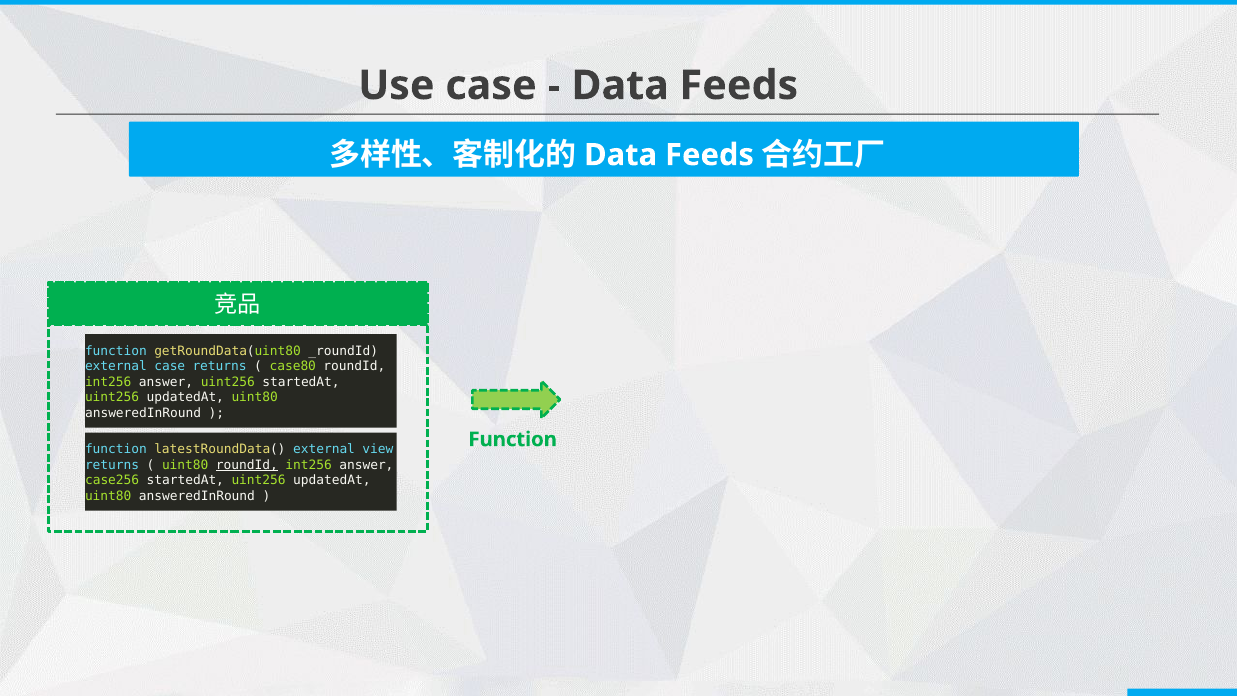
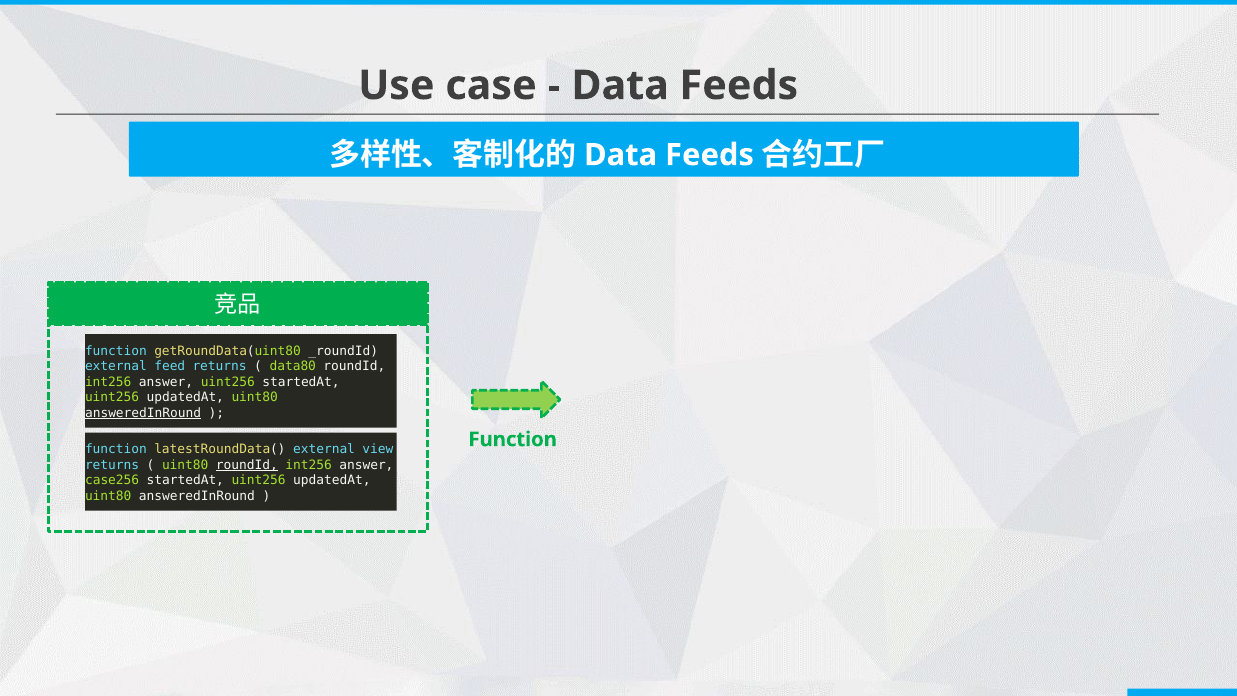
external case: case -> feed (170, 366)
case80: case80 -> data80 (293, 366)
answeredInRound underline: none -> present (143, 413)
